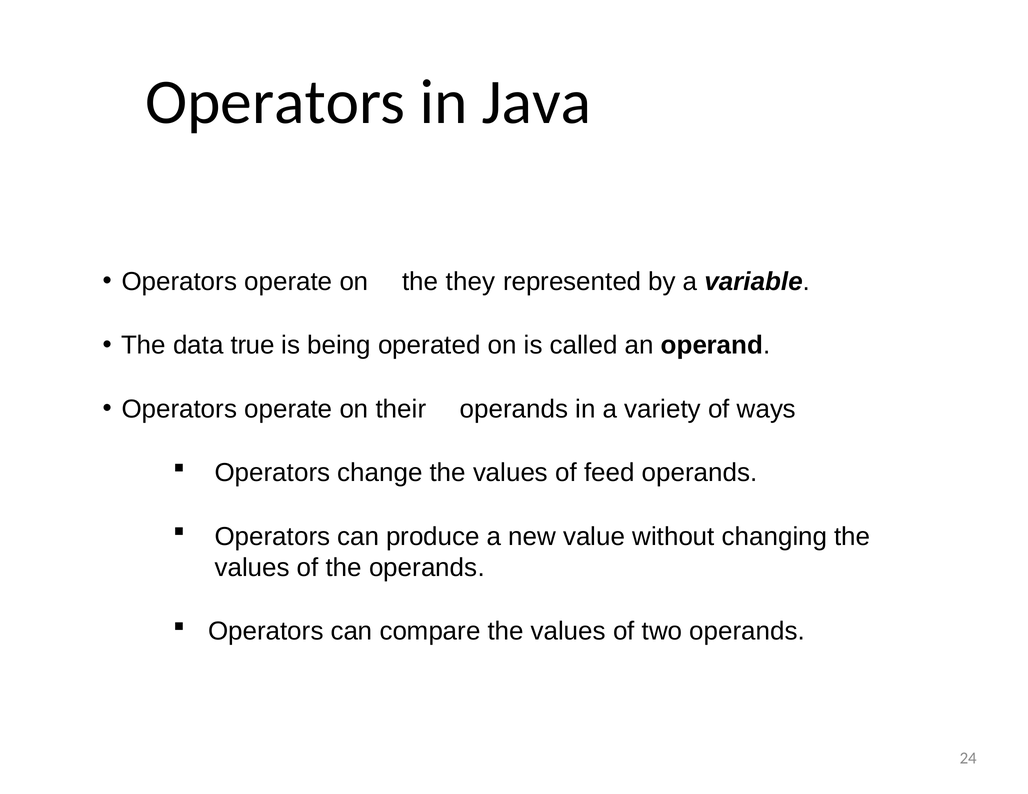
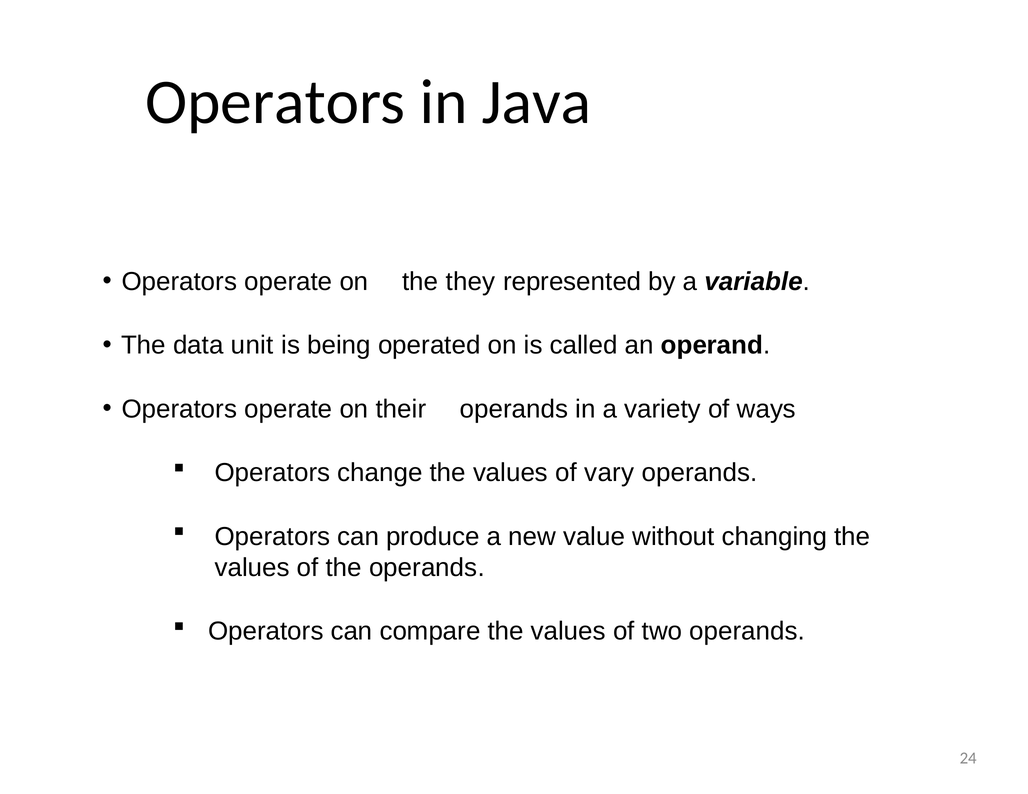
true: true -> unit (252, 346)
feed: feed -> vary (609, 473)
